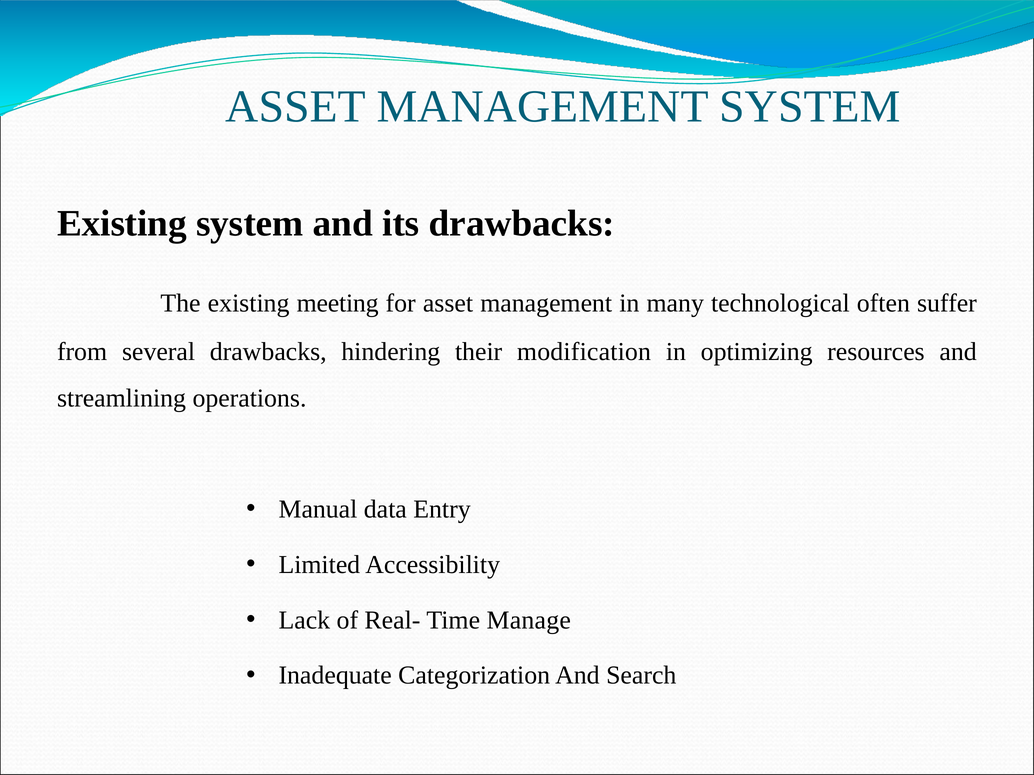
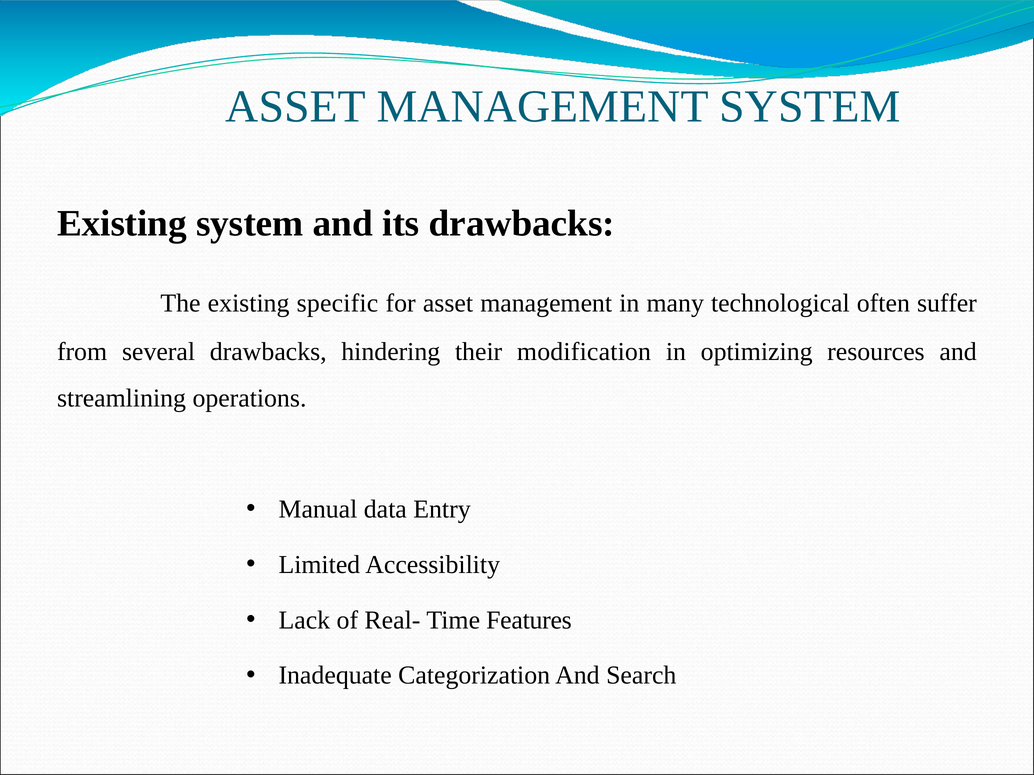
meeting: meeting -> specific (337, 303)
Manage: Manage -> Features (529, 620)
